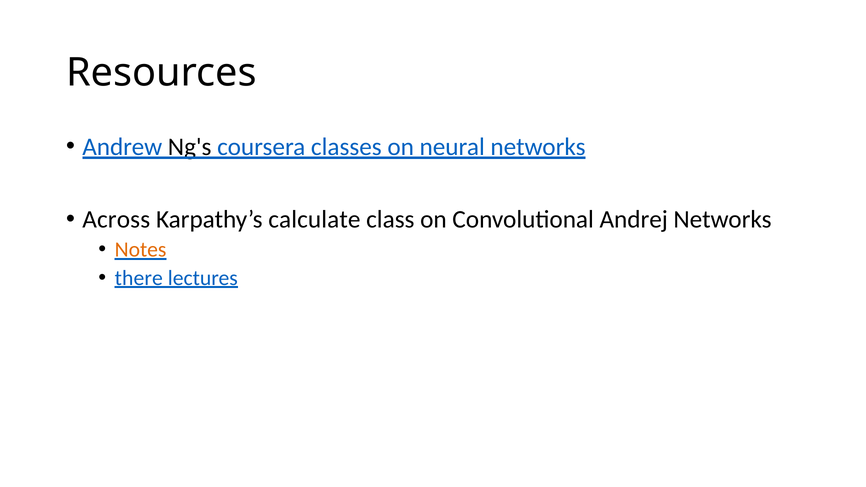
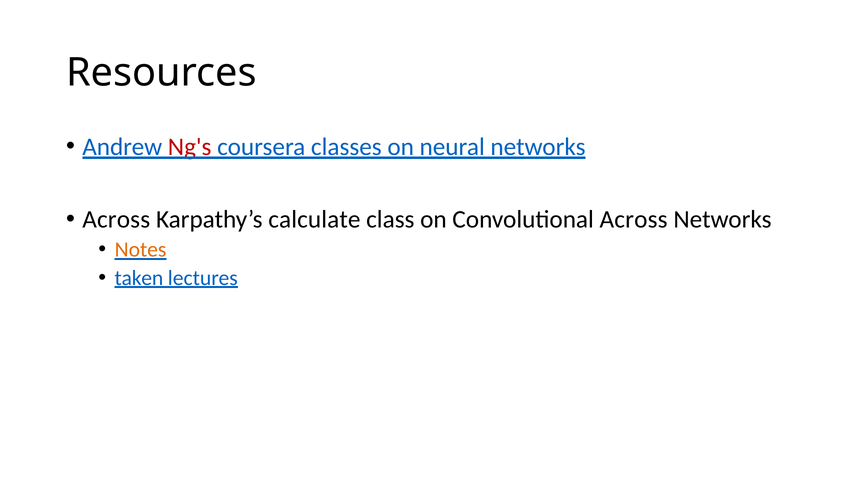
Ng's colour: black -> red (190, 147)
Convolutional Andrej: Andrej -> Across (634, 220)
there: there -> taken (139, 278)
